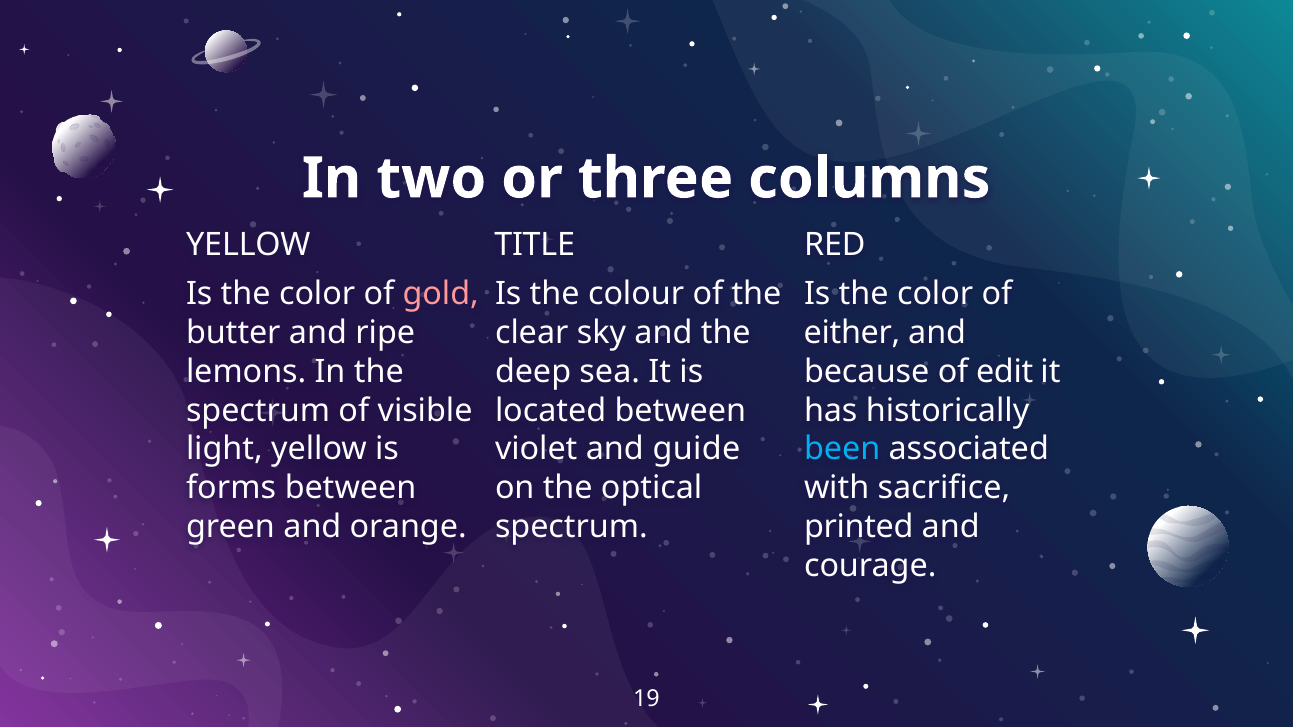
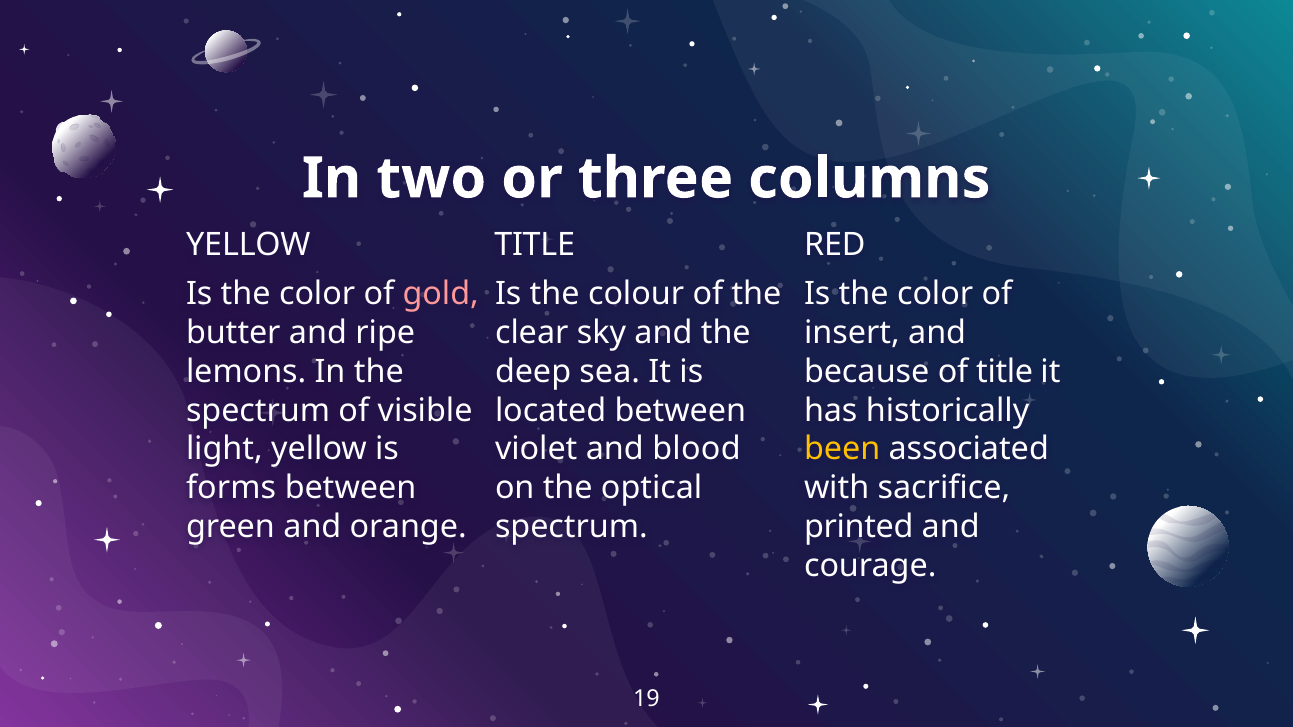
either: either -> insert (852, 333)
of edit: edit -> title (1005, 372)
guide: guide -> blood (697, 450)
been colour: light blue -> yellow (842, 450)
